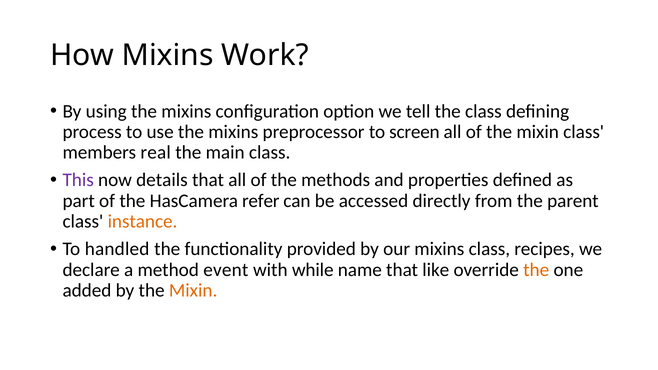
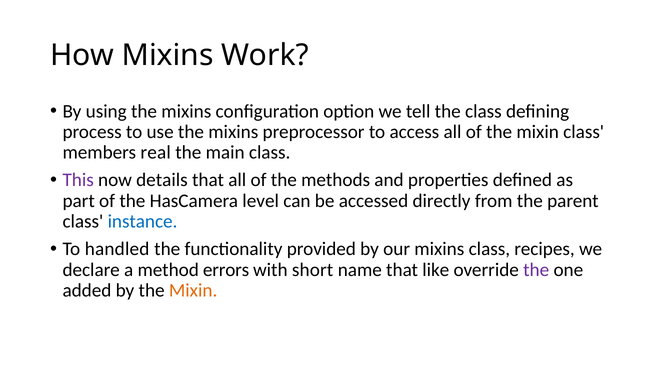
screen: screen -> access (414, 132)
refer: refer -> level (261, 201)
instance colour: orange -> blue (143, 222)
event: event -> errors (226, 270)
while: while -> short (313, 270)
the colour: orange -> purple (536, 270)
